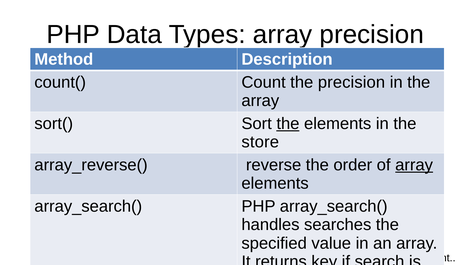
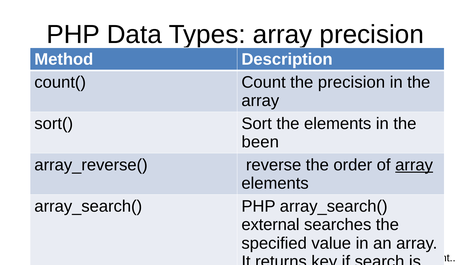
the underline: present -> none (288, 124)
store: store -> been (260, 142)
handles: handles -> external (271, 225)
